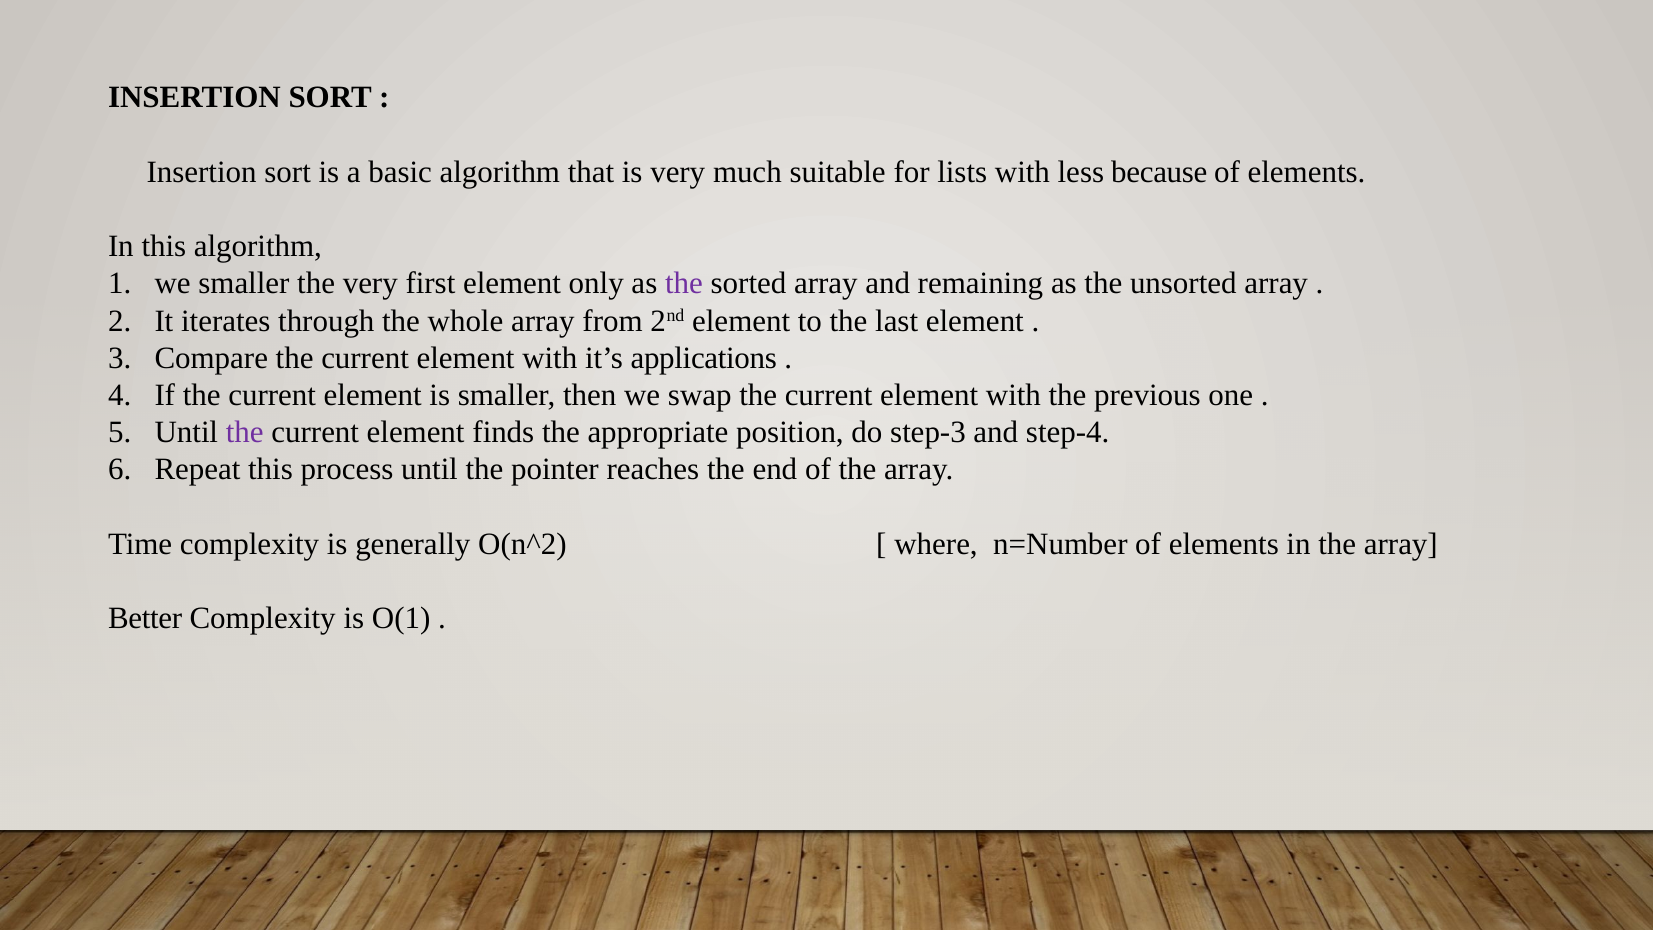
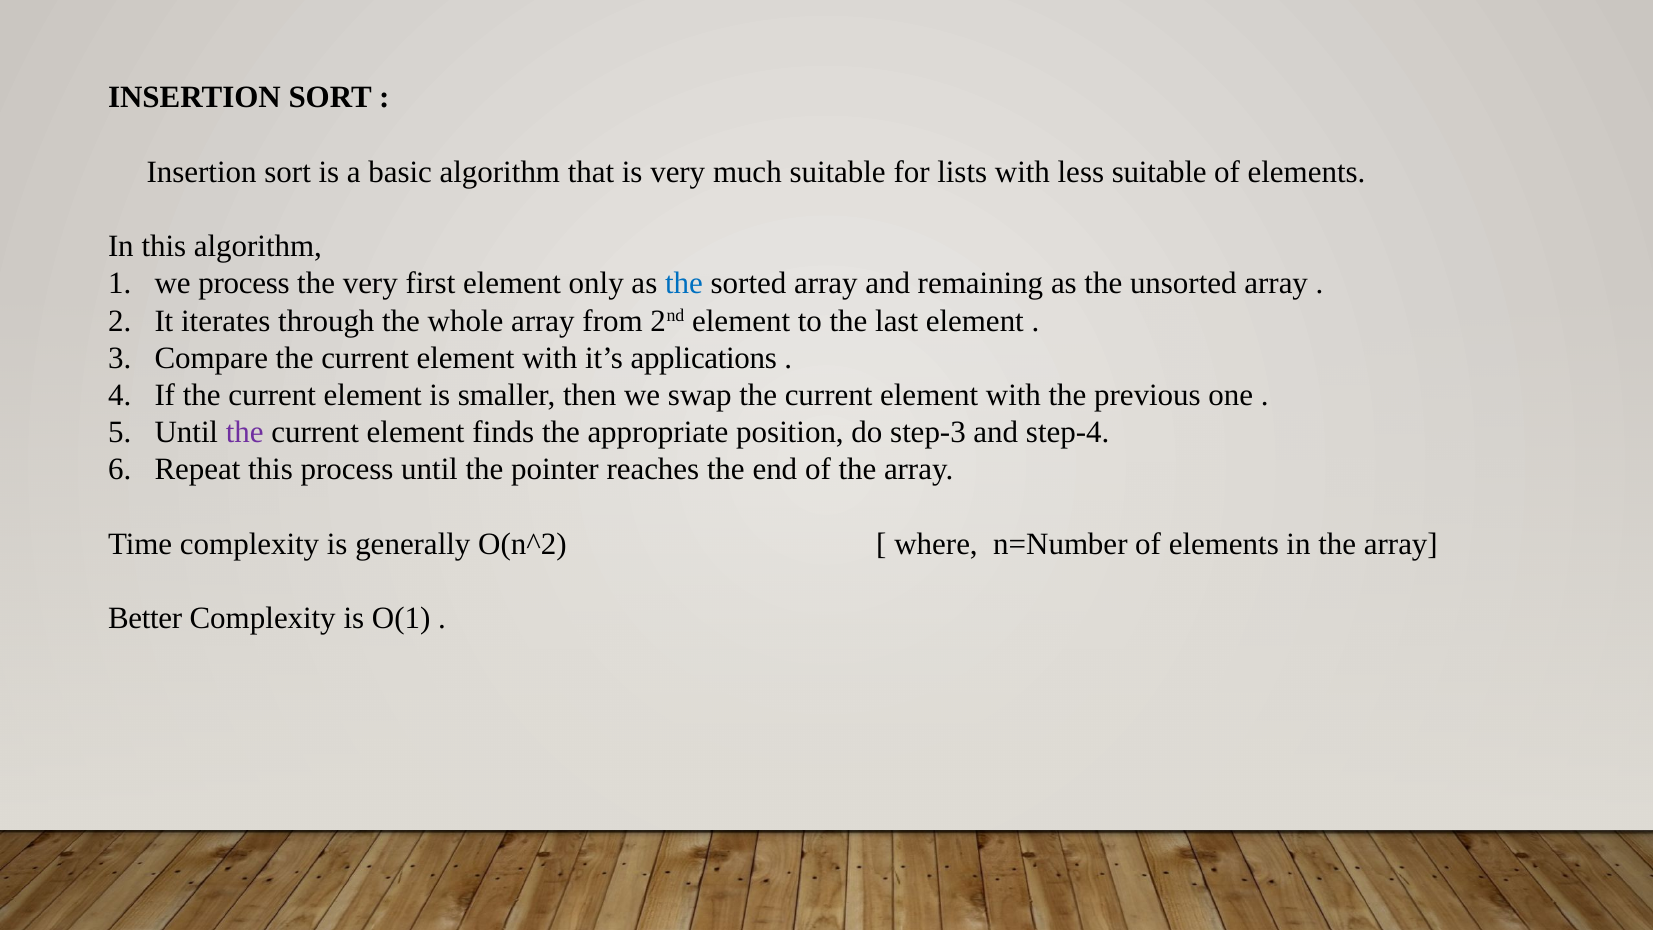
less because: because -> suitable (1159, 172)
we smaller: smaller -> process (244, 284)
the colour: purple -> blue (684, 284)
